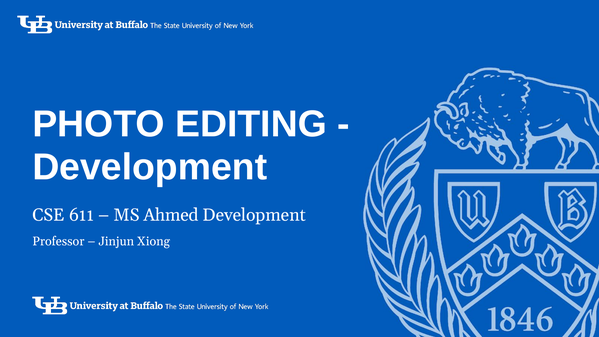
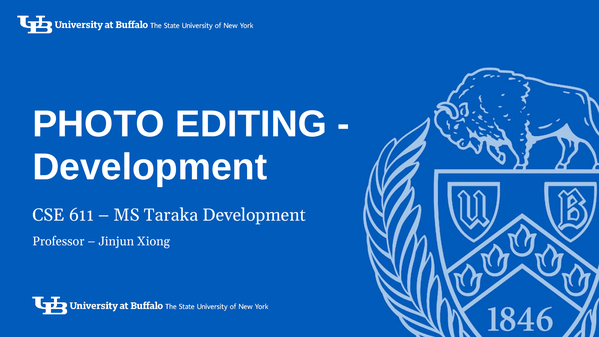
Ahmed: Ahmed -> Taraka (171, 215)
